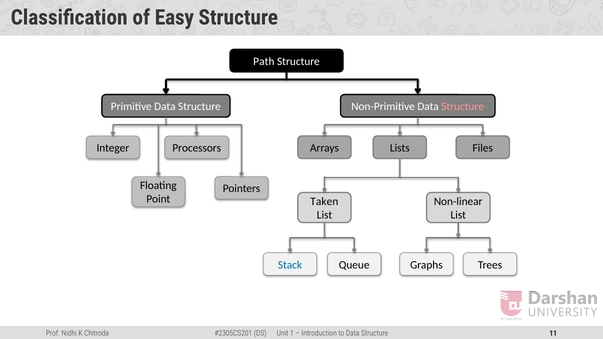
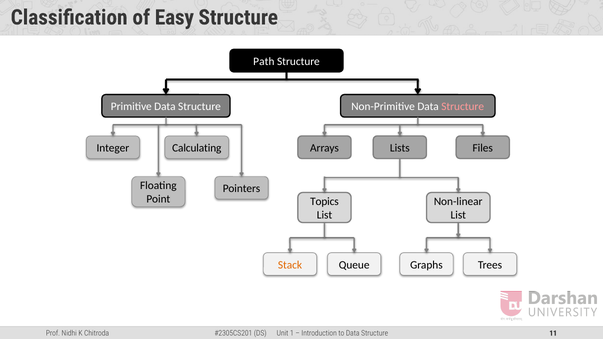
Processors: Processors -> Calculating (197, 148)
Taken: Taken -> Topics (324, 202)
Stack colour: blue -> orange (290, 265)
